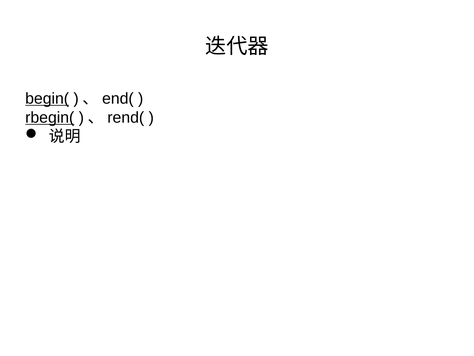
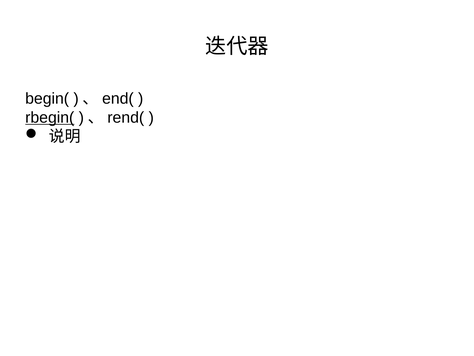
begin( underline: present -> none (47, 98)
